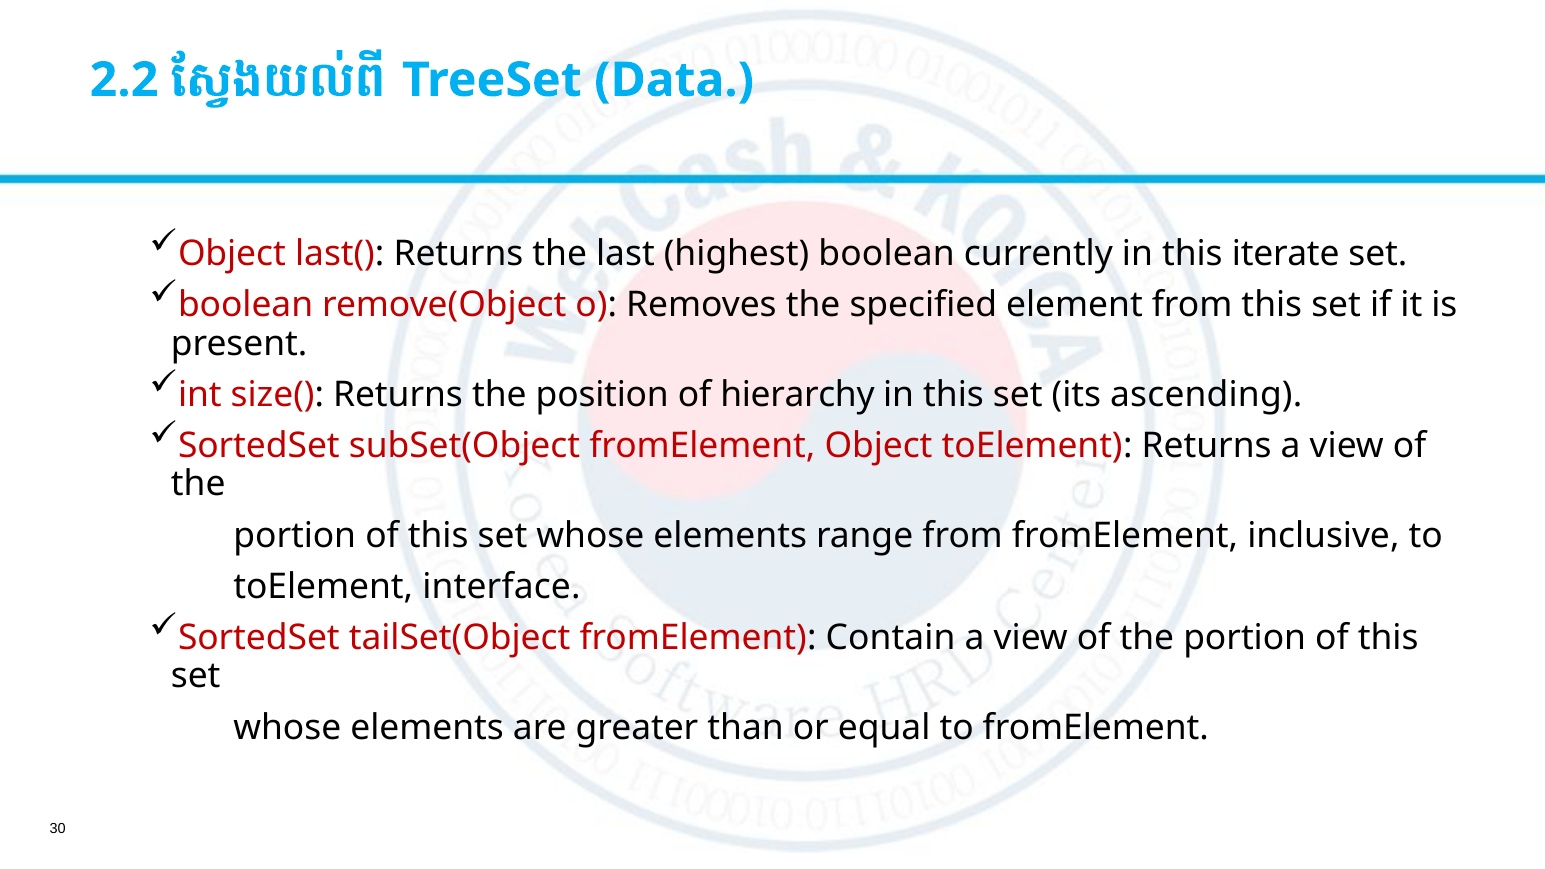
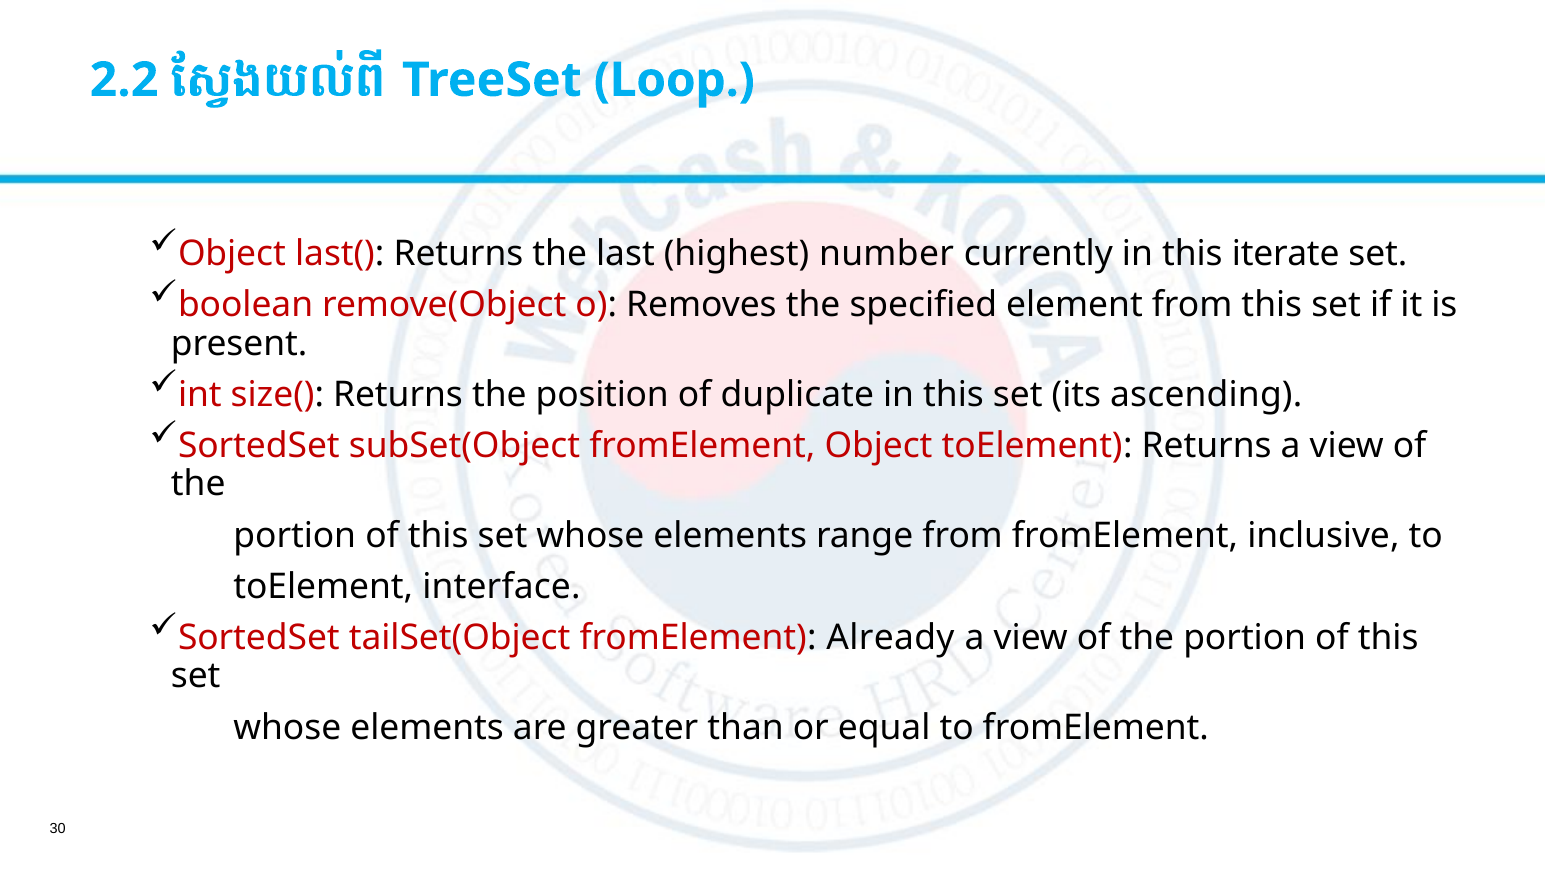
Data: Data -> Loop (674, 80)
highest boolean: boolean -> number (887, 254)
hierarchy: hierarchy -> duplicate (797, 395)
Contain: Contain -> Already (890, 638)
